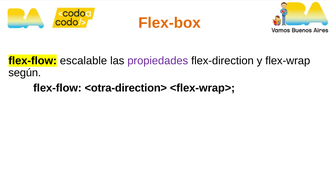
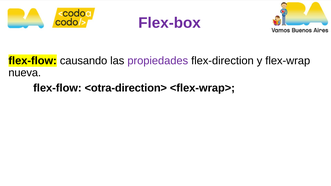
Flex-box colour: orange -> purple (170, 23)
escalable: escalable -> causando (84, 61)
según: según -> nueva (25, 73)
